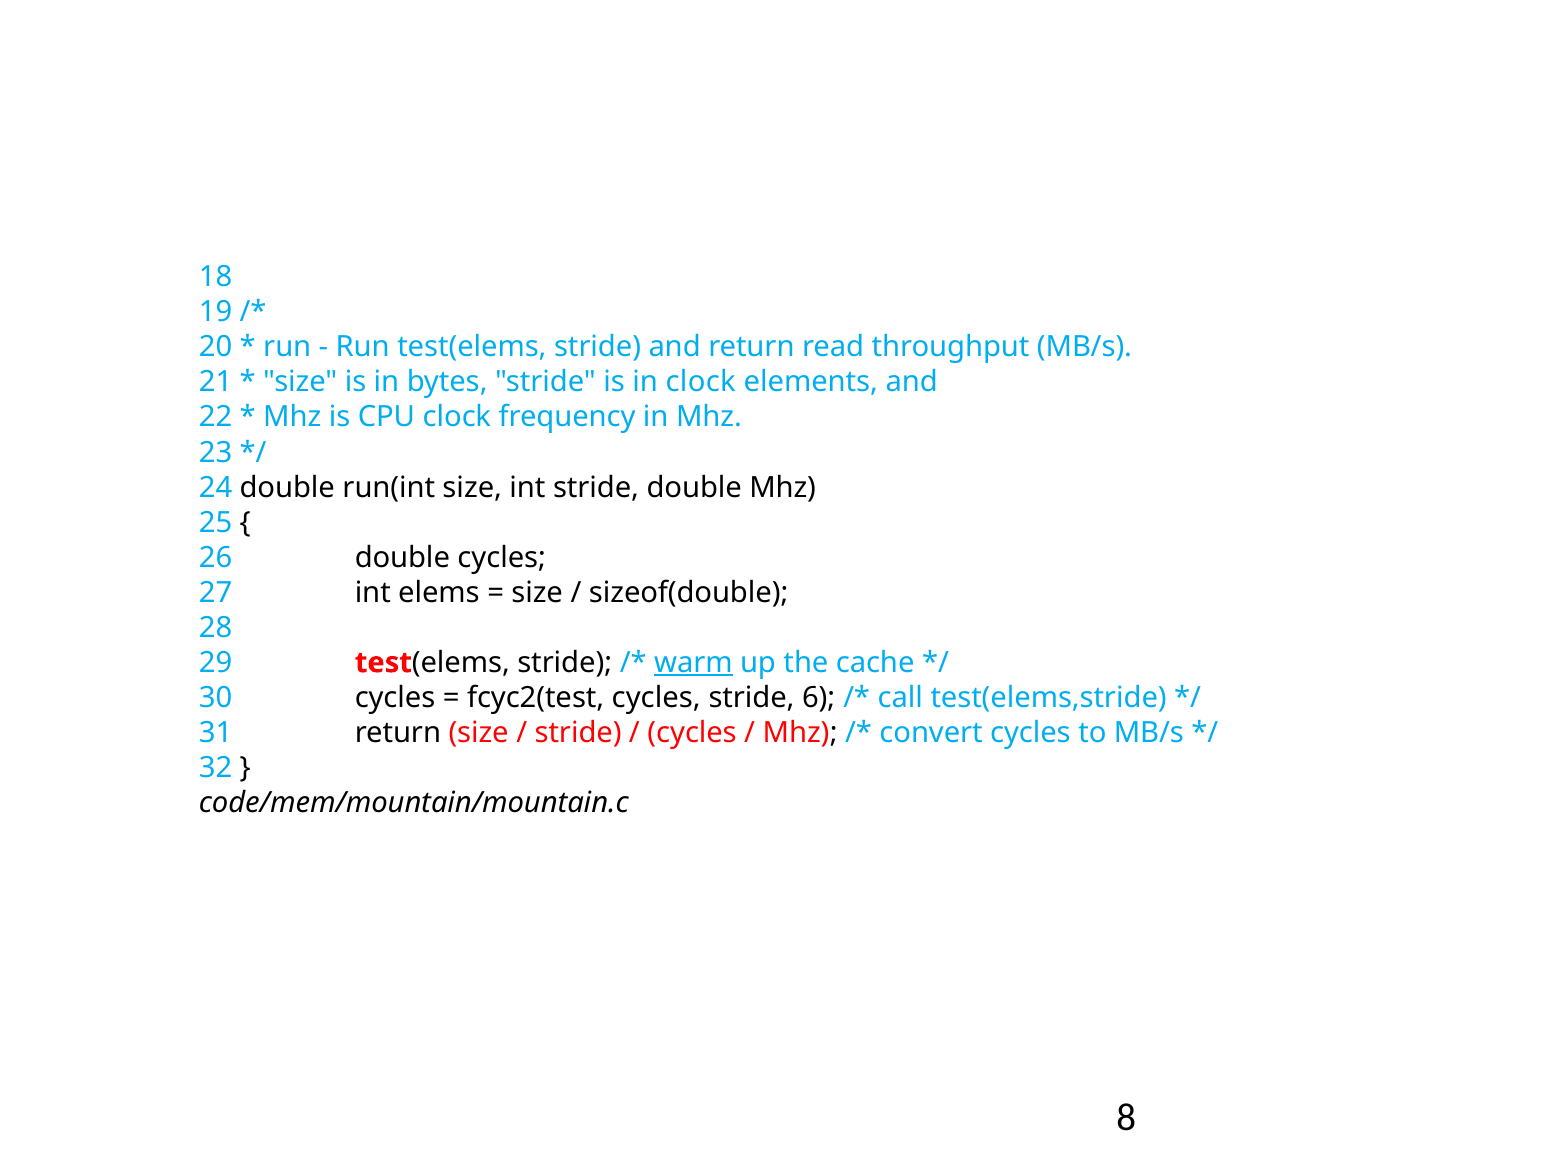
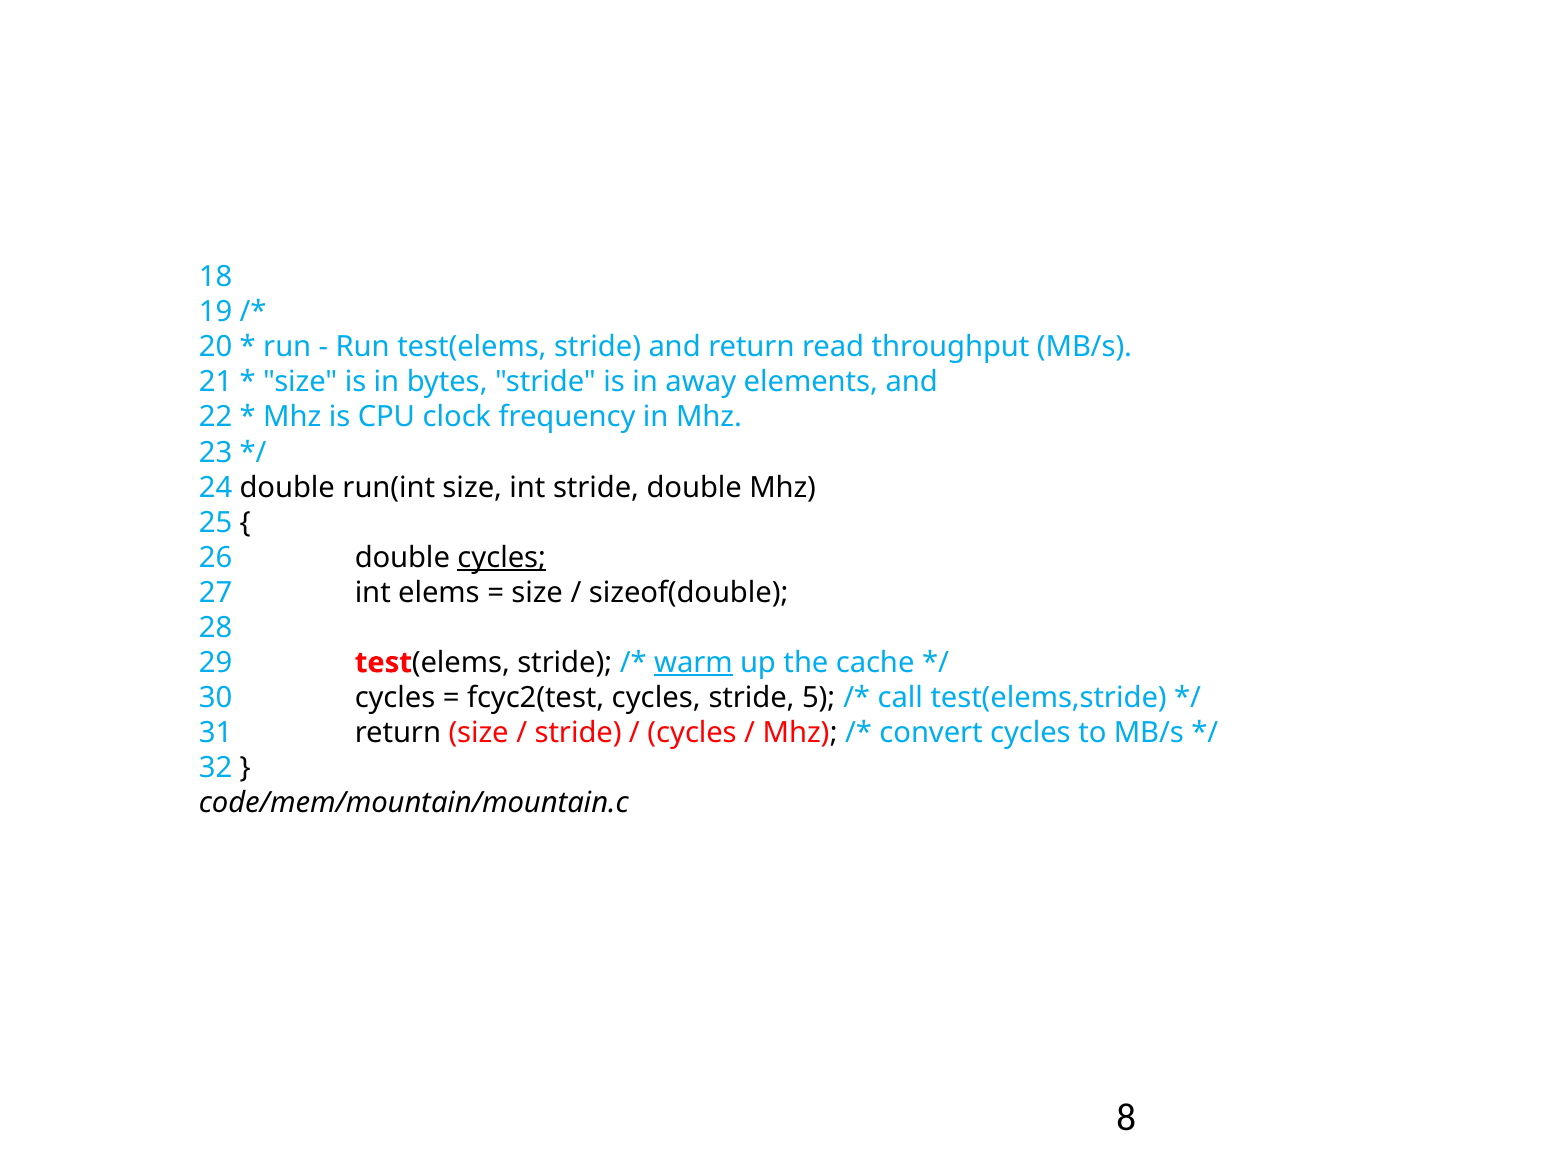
in clock: clock -> away (701, 382)
cycles underline: none -> present (502, 558)
6: 6 -> 5 (819, 698)
